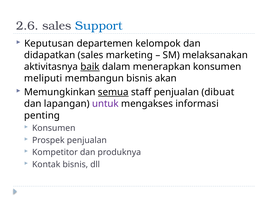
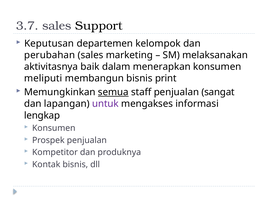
2.6: 2.6 -> 3.7 (27, 26)
Support colour: blue -> black (99, 26)
didapatkan: didapatkan -> perubahan (50, 55)
baik underline: present -> none (90, 67)
akan: akan -> print (166, 78)
dibuat: dibuat -> sangat (218, 92)
penting: penting -> lengkap (42, 115)
